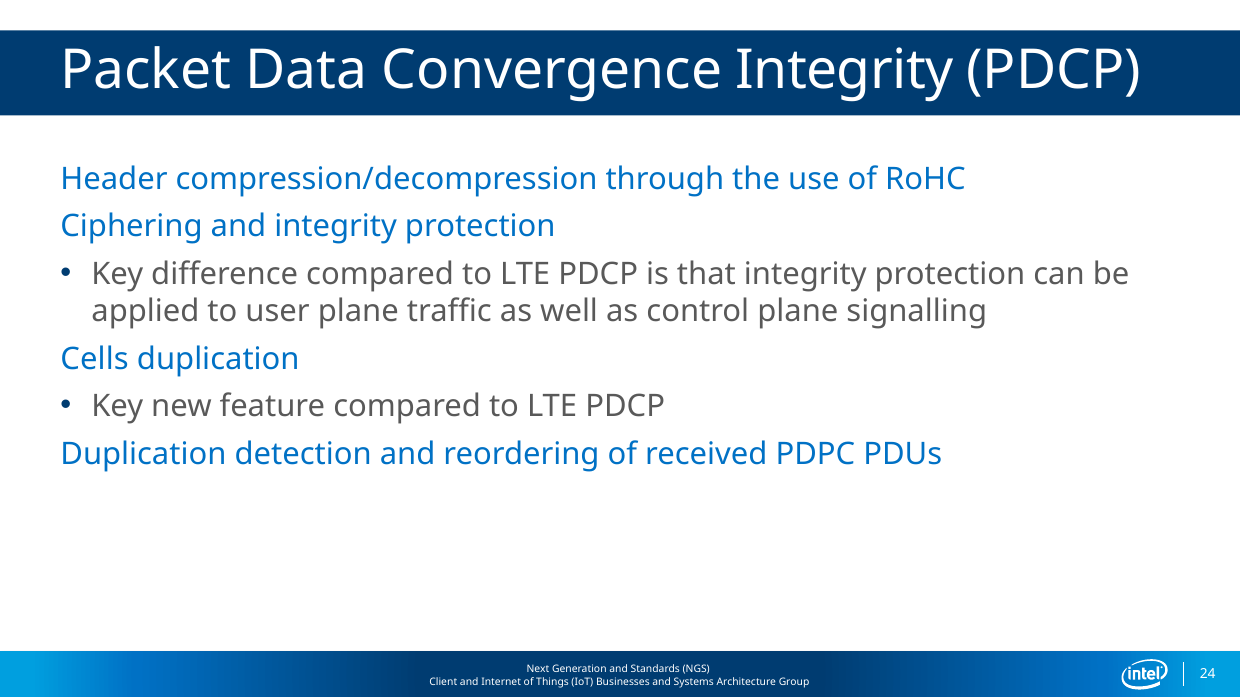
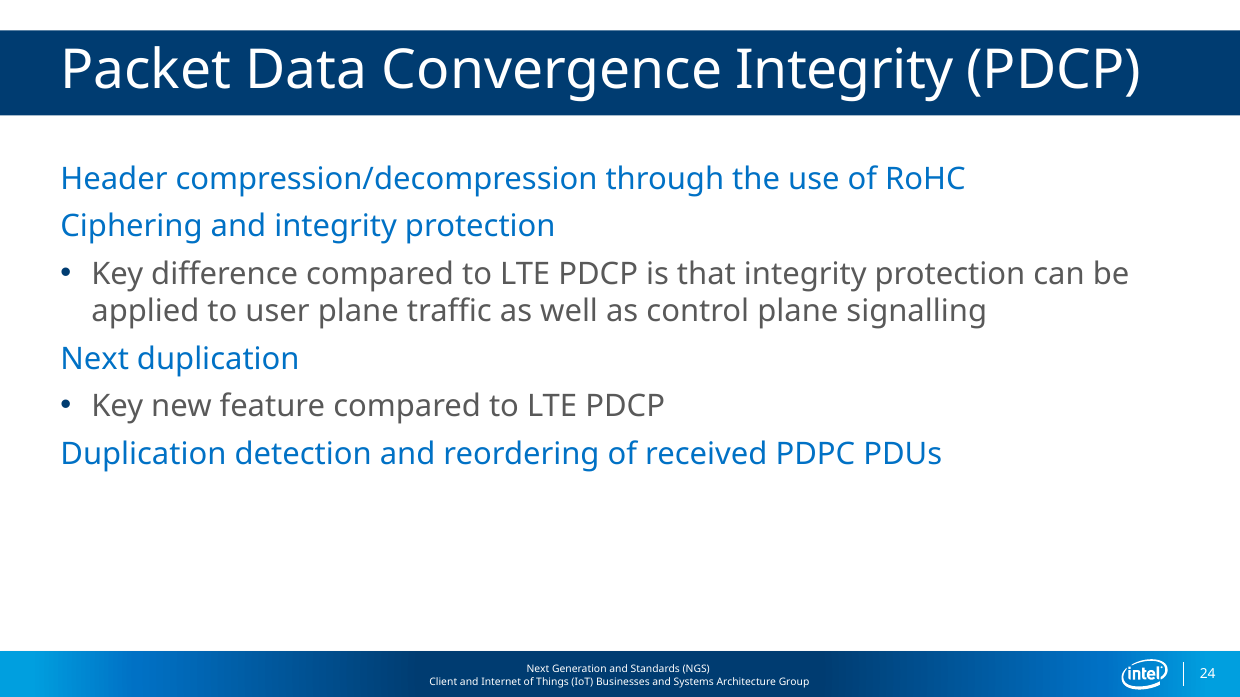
Cells: Cells -> Next (95, 359)
